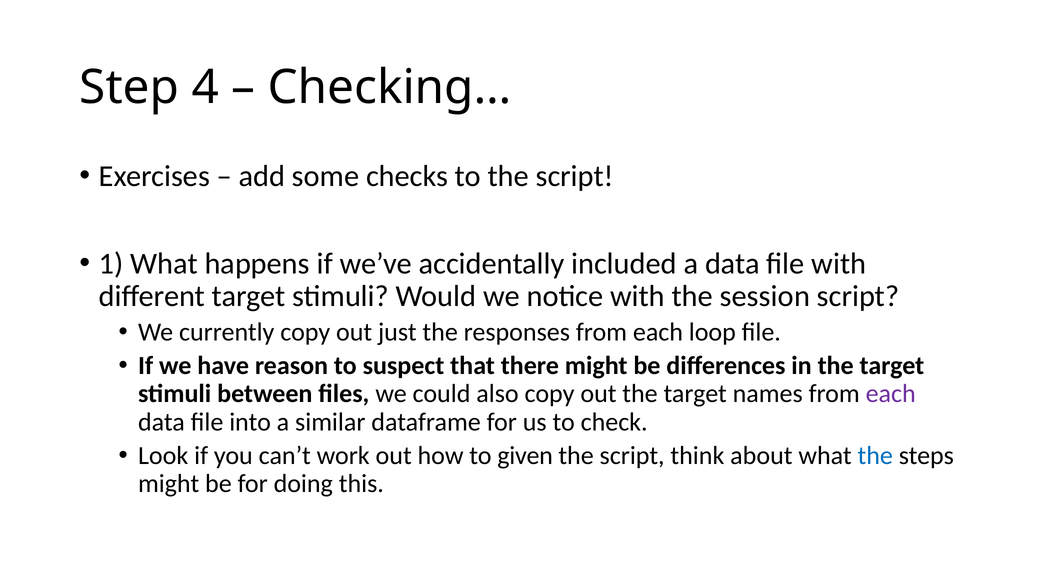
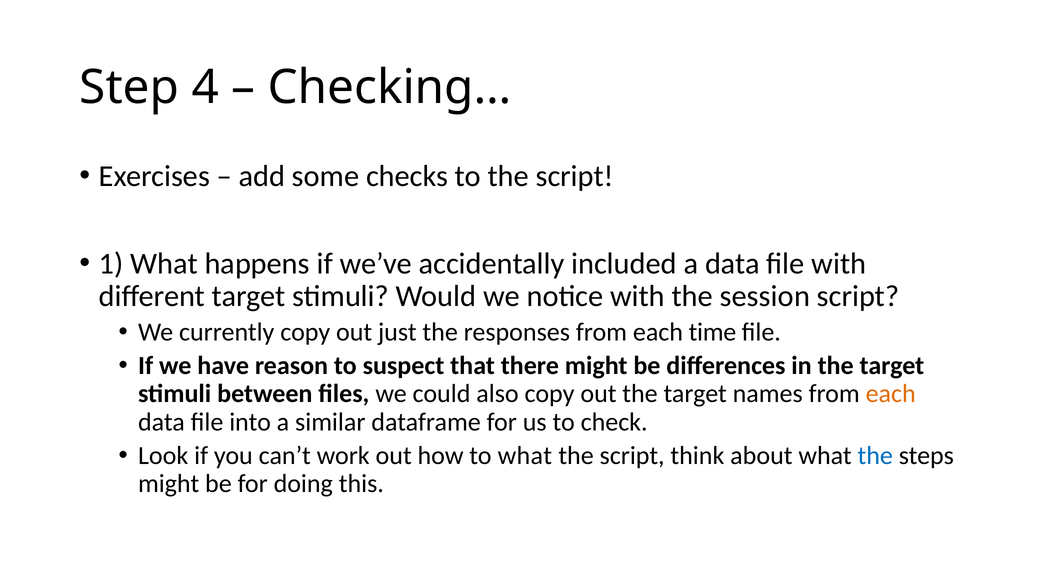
loop: loop -> time (712, 332)
each colour: purple -> orange (891, 394)
to given: given -> what (525, 456)
